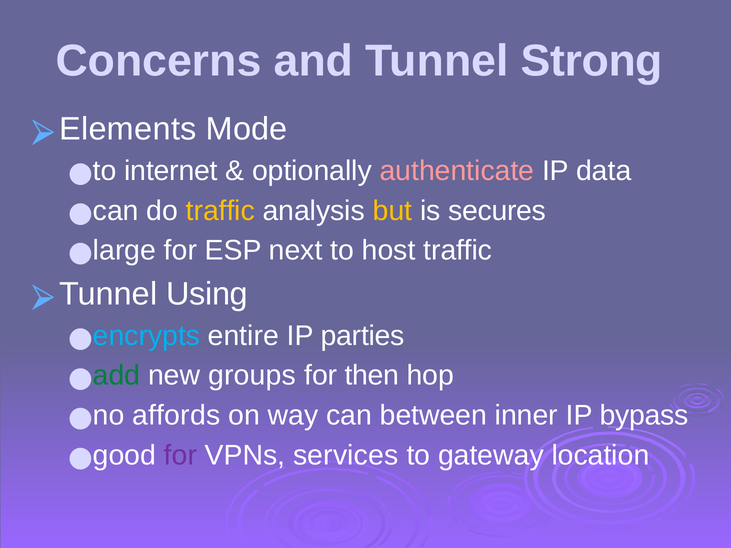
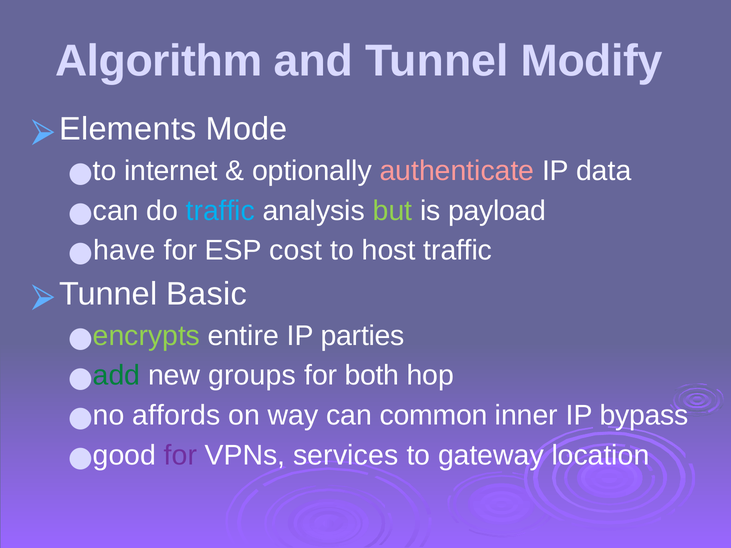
Concerns: Concerns -> Algorithm (159, 61)
Strong: Strong -> Modify (592, 61)
traffic colour: yellow -> light blue (220, 211)
but colour: yellow -> light green (393, 211)
secures: secures -> payload (497, 211)
large: large -> have (124, 251)
next: next -> cost (296, 251)
Using: Using -> Basic (207, 294)
encrypts colour: light blue -> light green (147, 336)
then: then -> both (372, 376)
between: between -> common (434, 416)
